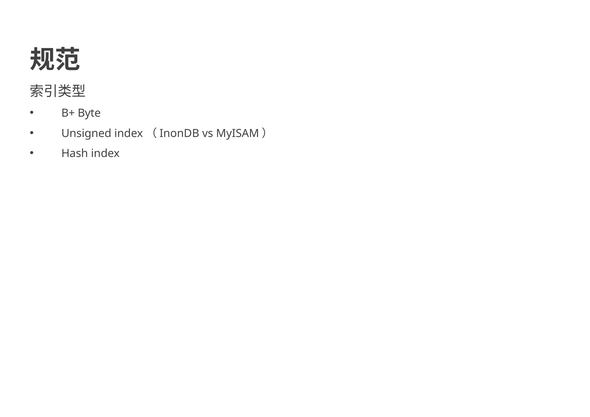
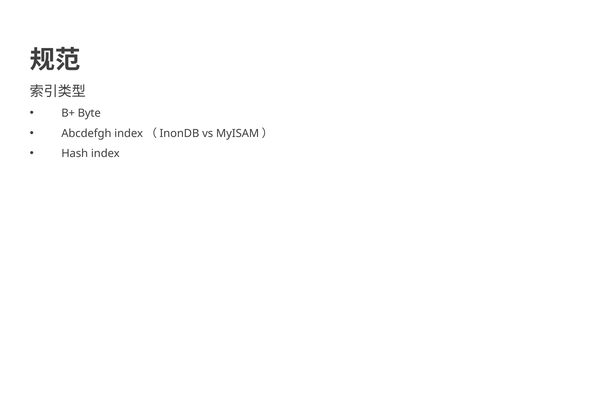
Unsigned: Unsigned -> Abcdefgh (86, 133)
